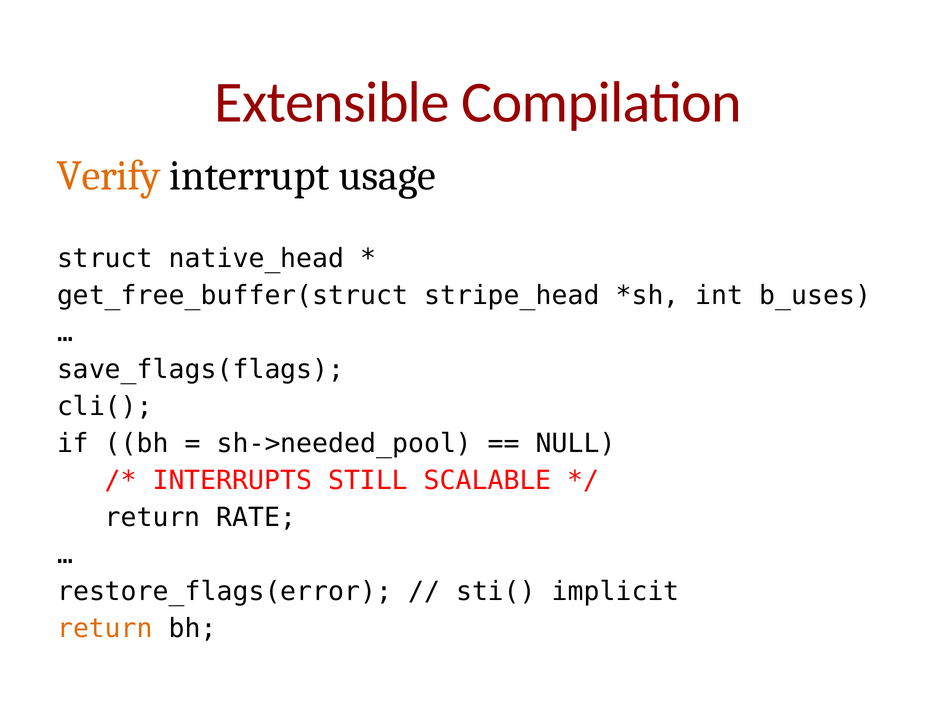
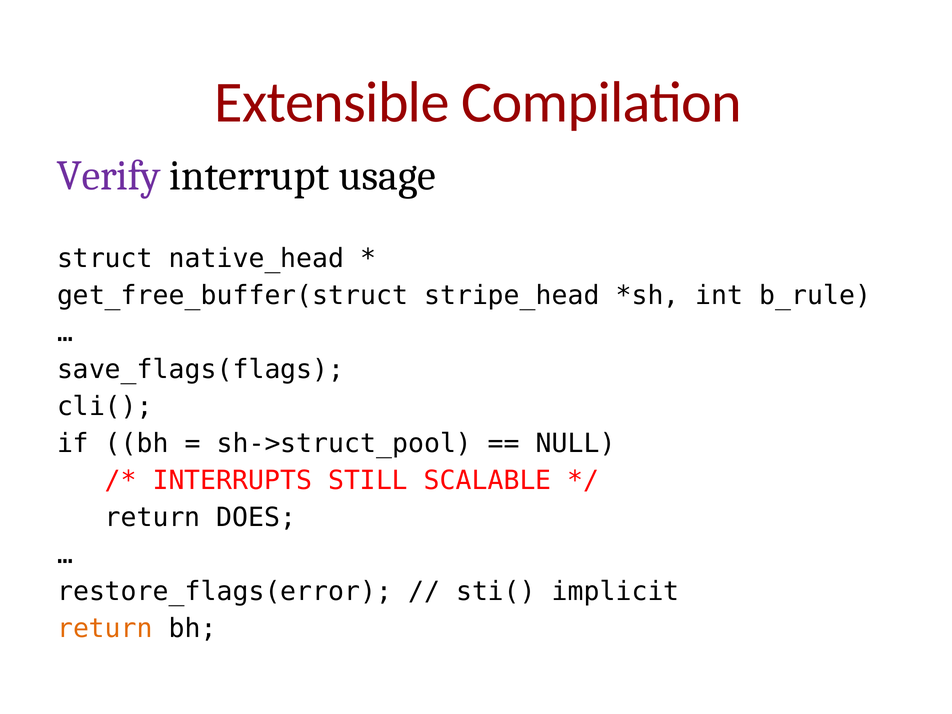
Verify colour: orange -> purple (109, 176)
b_uses: b_uses -> b_rule (815, 295)
sh->needed_pool: sh->needed_pool -> sh->struct_pool (344, 444)
RATE: RATE -> DOES (256, 518)
